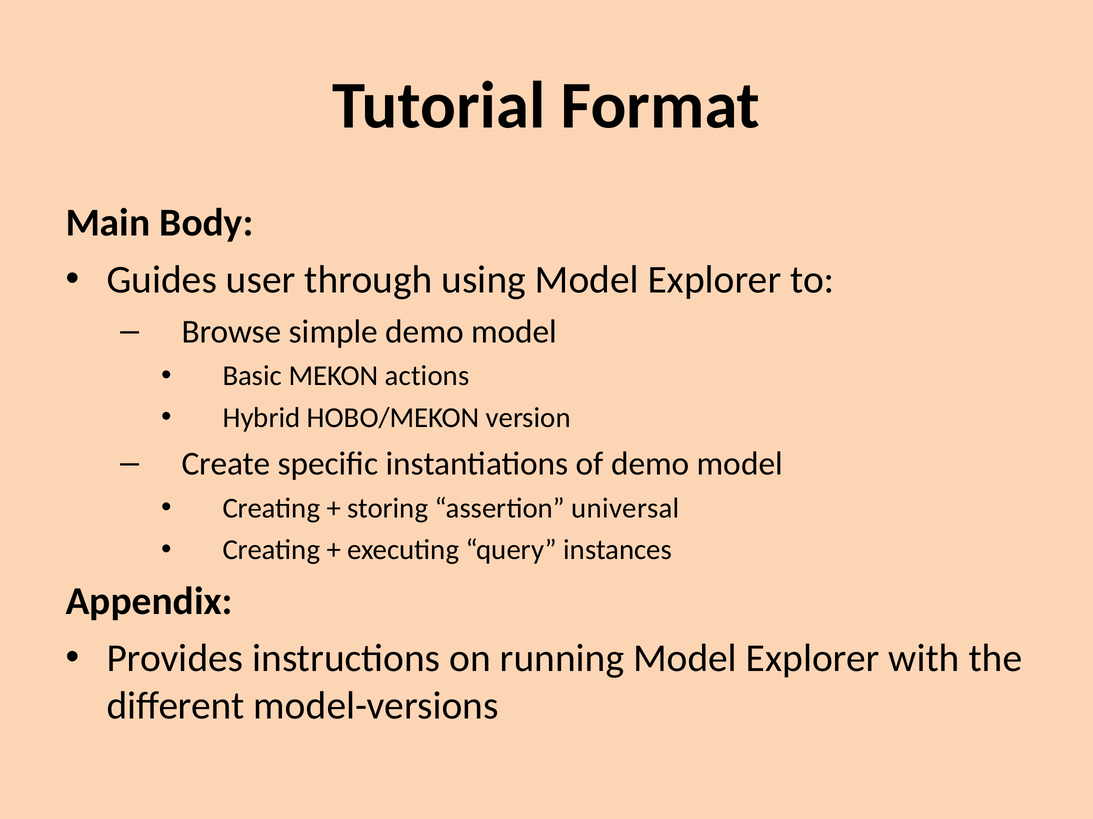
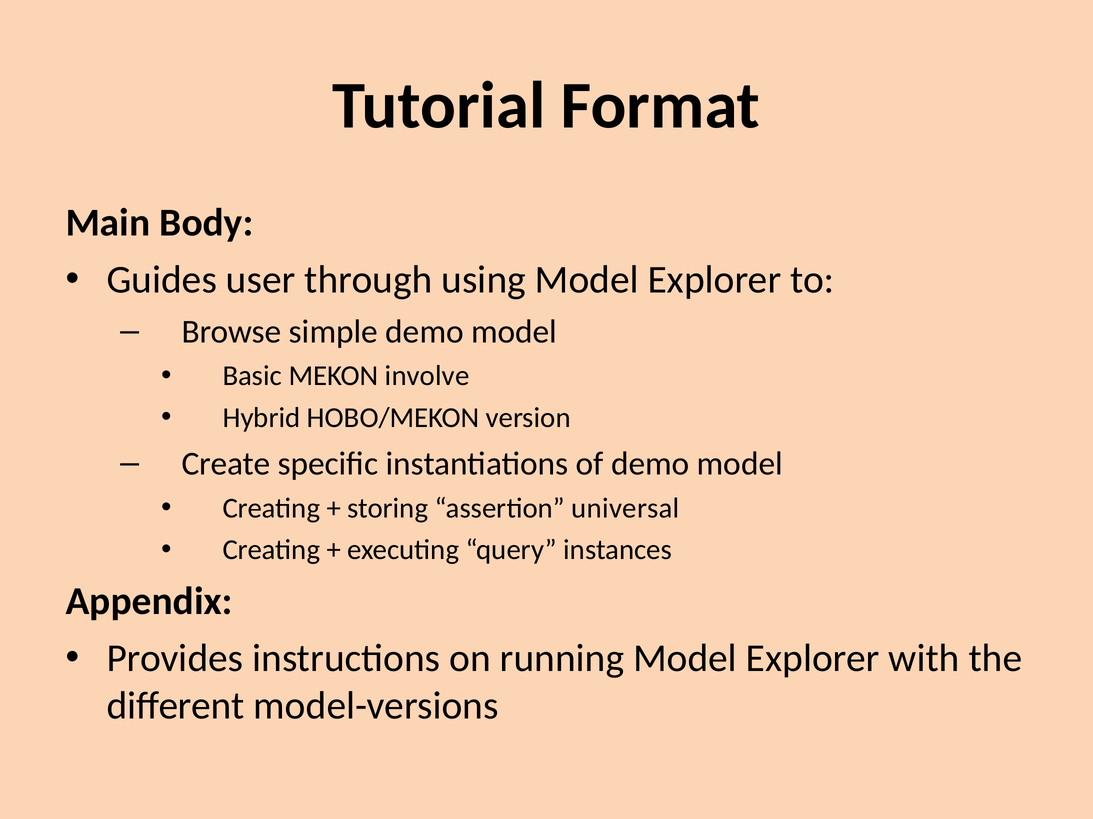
actions: actions -> involve (427, 376)
